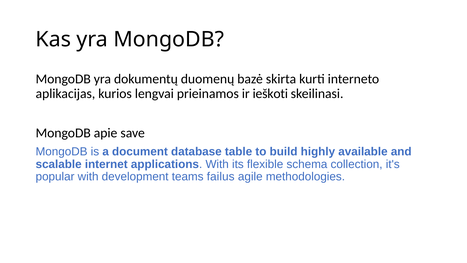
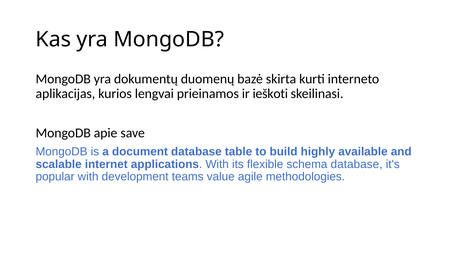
schema collection: collection -> database (357, 164)
failus: failus -> value (221, 177)
